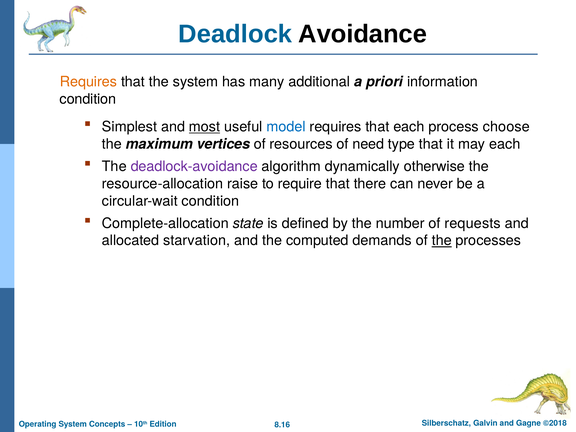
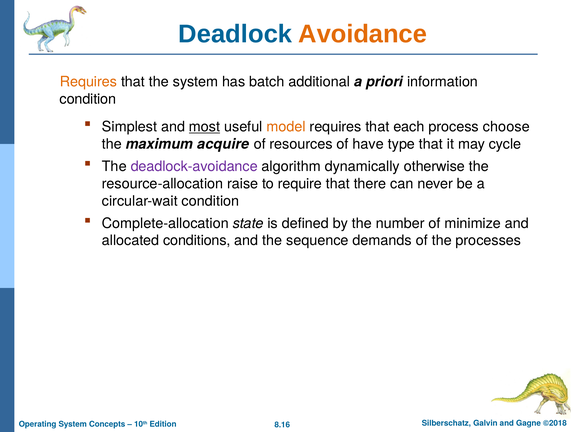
Avoidance colour: black -> orange (363, 34)
many: many -> batch (267, 82)
model colour: blue -> orange (286, 127)
vertices: vertices -> acquire (223, 144)
need: need -> have (368, 144)
may each: each -> cycle (505, 144)
requests: requests -> minimize (473, 223)
starvation: starvation -> conditions (197, 241)
computed: computed -> sequence (317, 241)
the underline: present -> none (442, 241)
